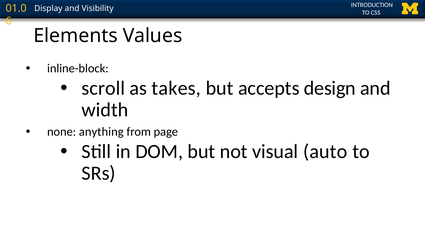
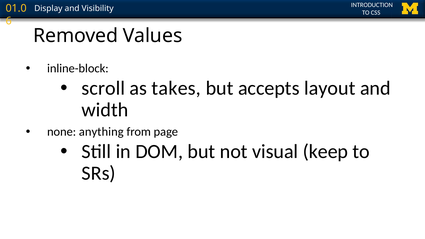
Elements: Elements -> Removed (76, 36)
design: design -> layout (330, 88)
auto: auto -> keep (325, 152)
